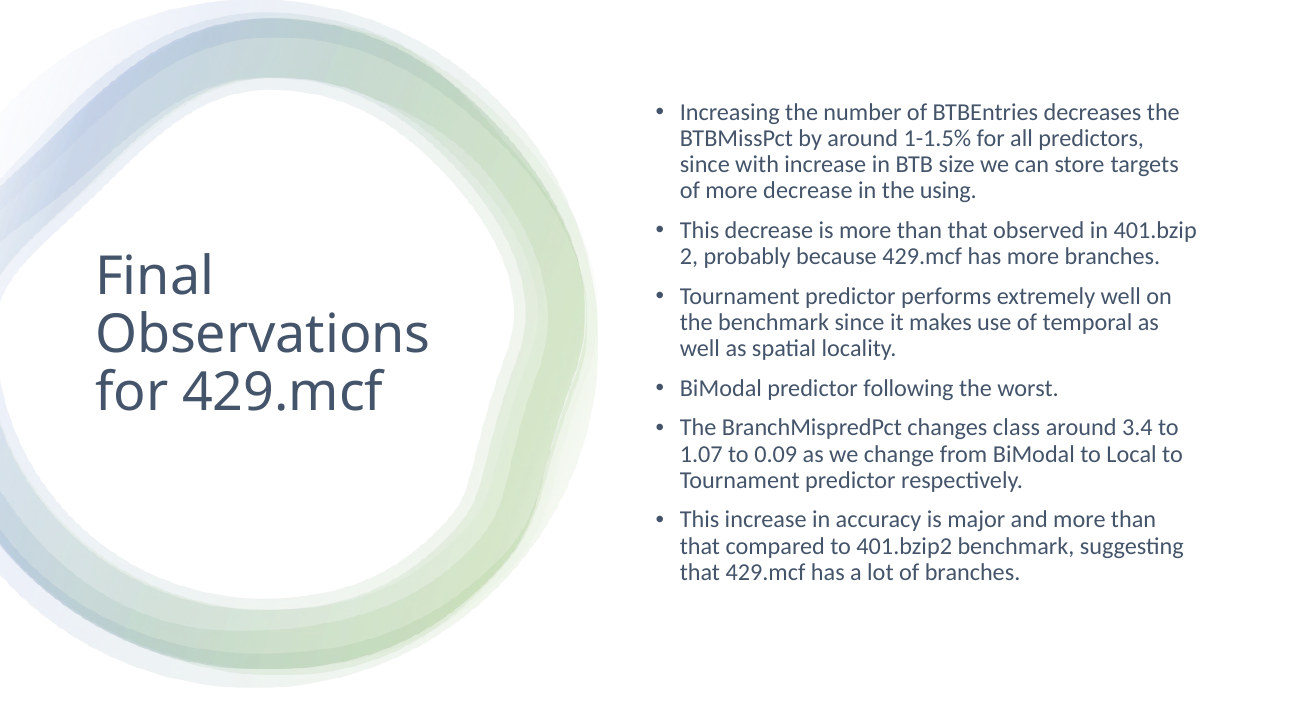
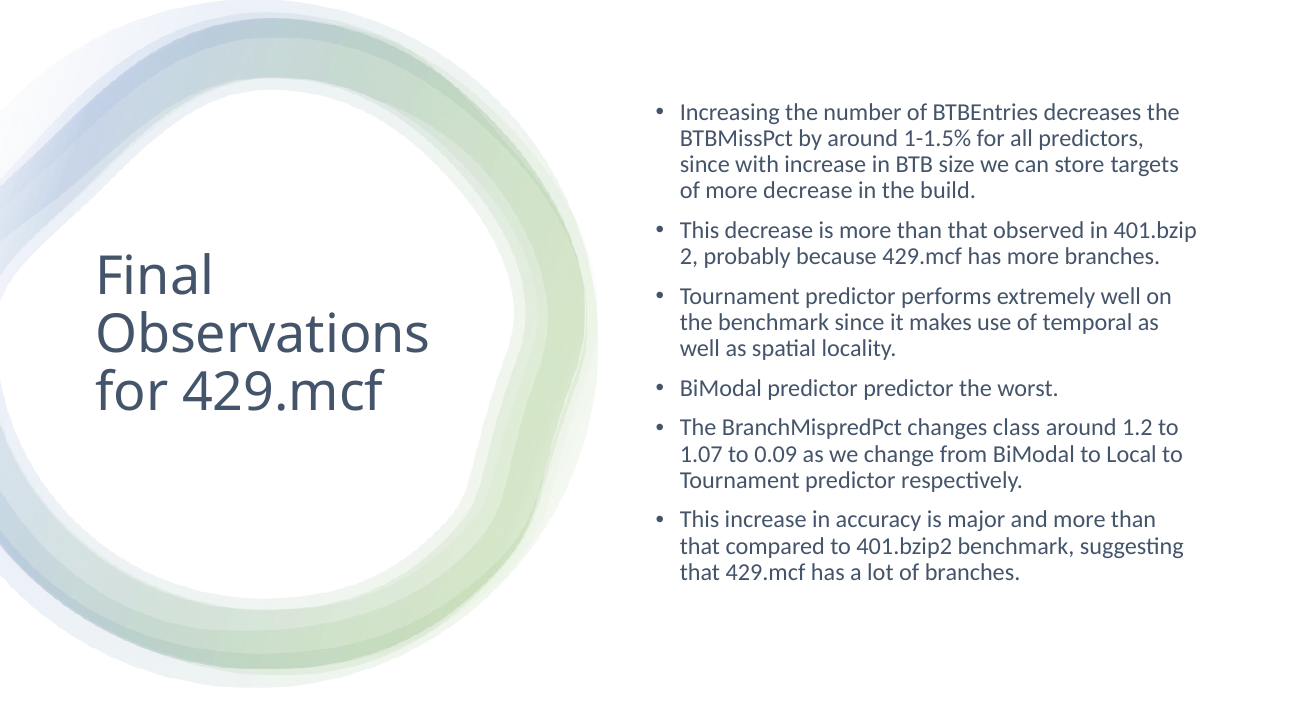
using: using -> build (948, 191)
predictor following: following -> predictor (908, 388)
3.4: 3.4 -> 1.2 (1137, 428)
